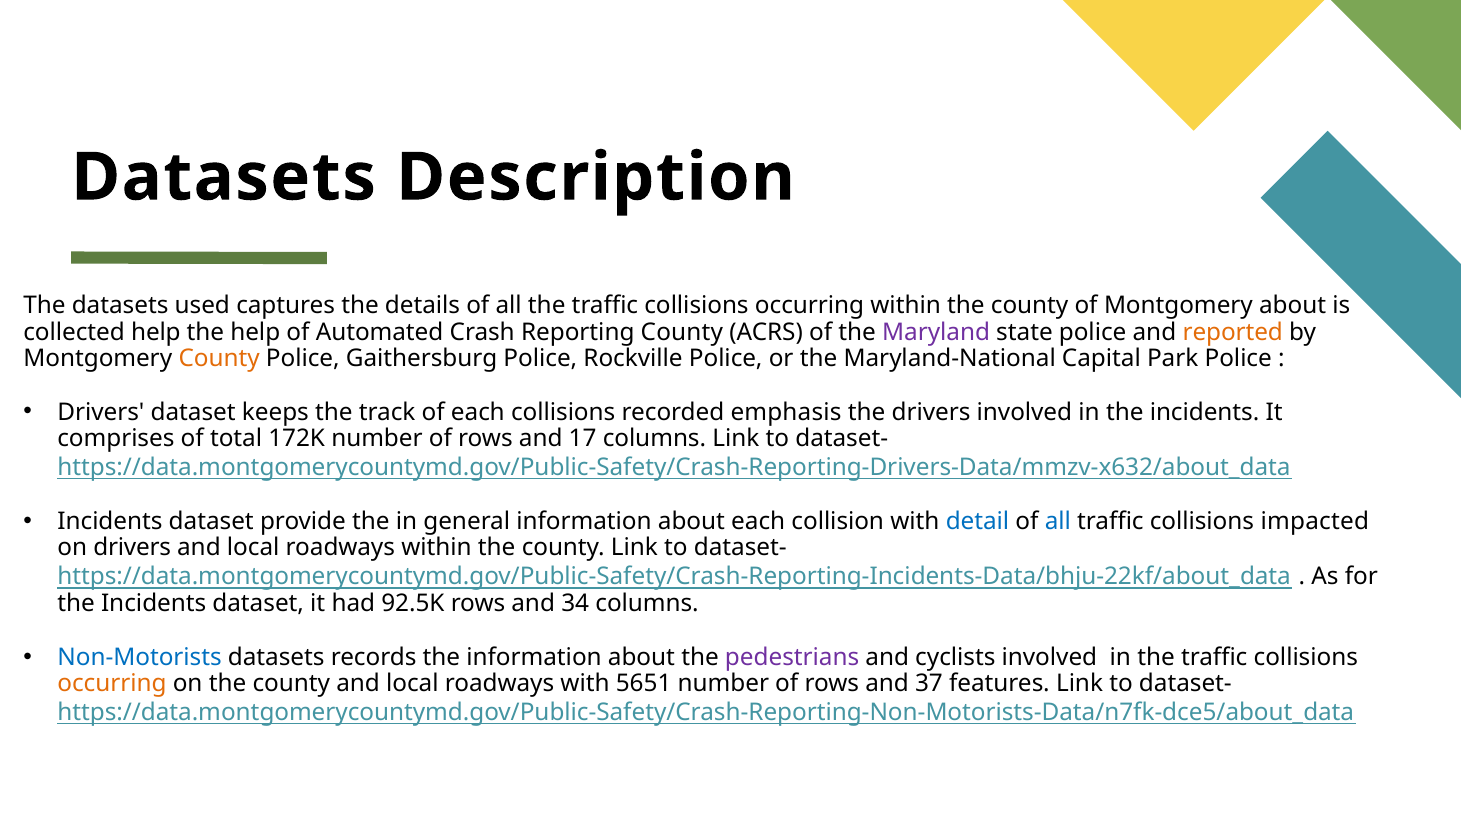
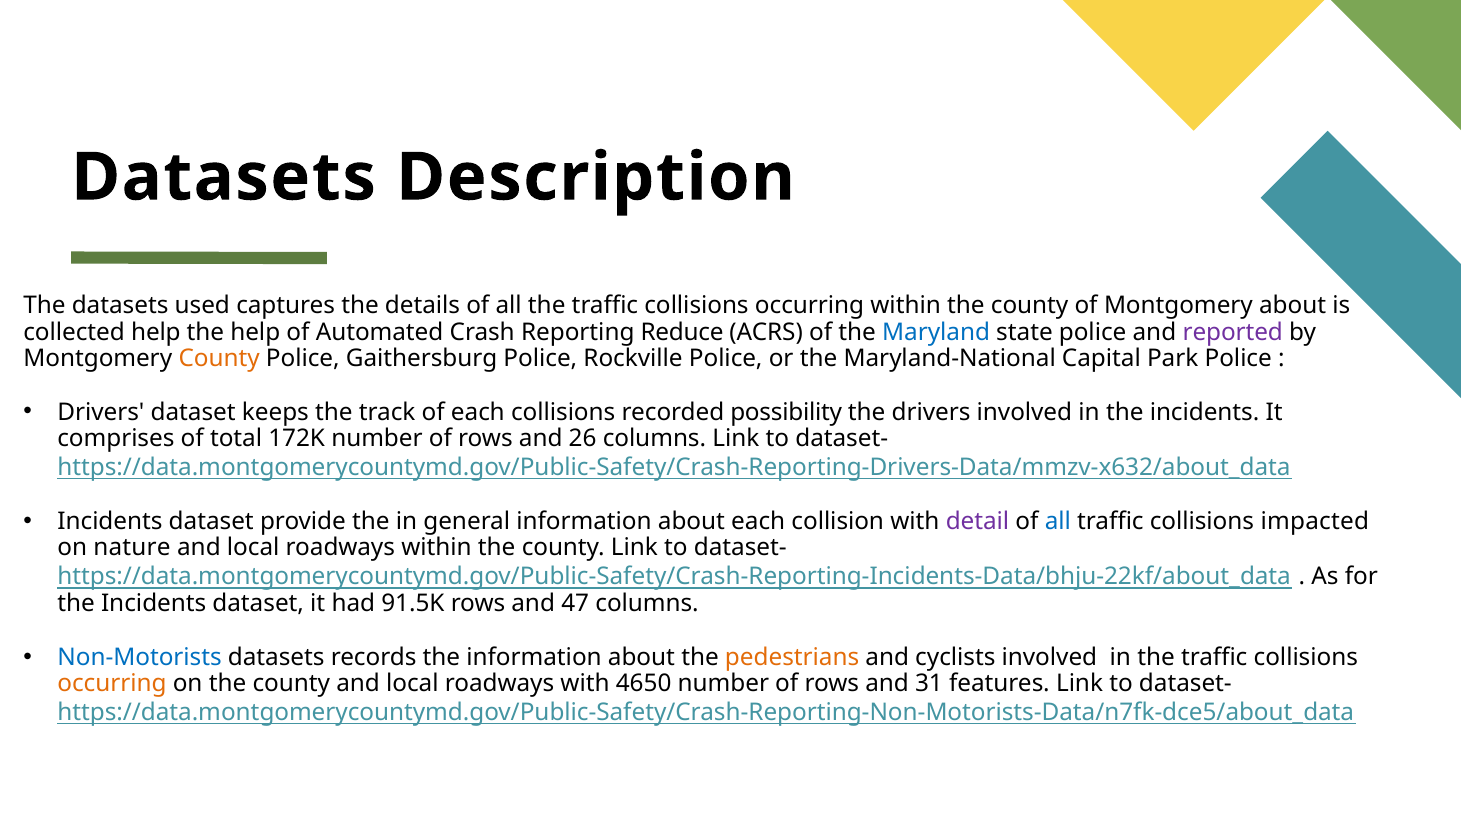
Reporting County: County -> Reduce (682, 332)
Maryland colour: purple -> blue (936, 332)
reported colour: orange -> purple (1233, 332)
emphasis: emphasis -> possibility (786, 412)
17: 17 -> 26 (583, 438)
detail colour: blue -> purple (978, 521)
on drivers: drivers -> nature (132, 548)
92.5K: 92.5K -> 91.5K (413, 604)
34: 34 -> 47 (575, 604)
pedestrians colour: purple -> orange (792, 657)
5651: 5651 -> 4650 (644, 683)
37: 37 -> 31 (929, 683)
